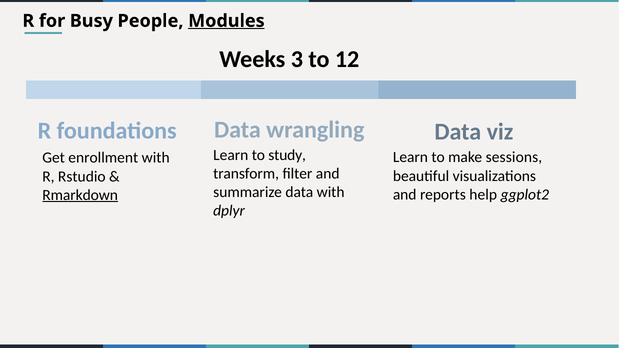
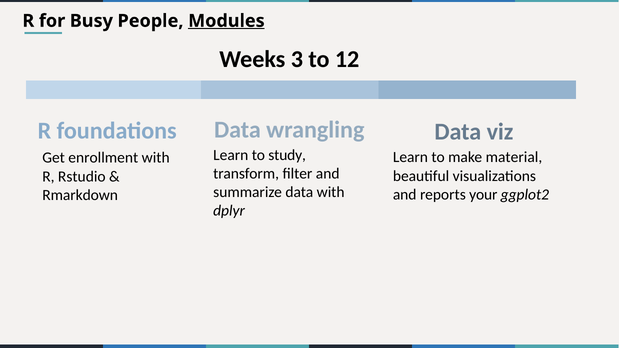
sessions: sessions -> material (514, 157)
help: help -> your (483, 195)
Rmarkdown underline: present -> none (80, 195)
